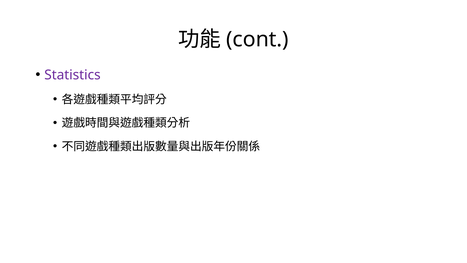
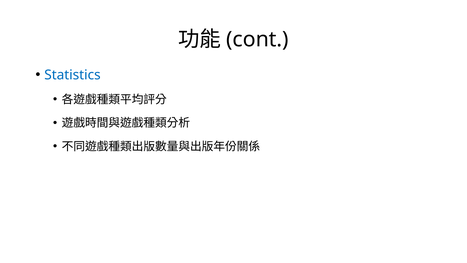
Statistics colour: purple -> blue (72, 75)
